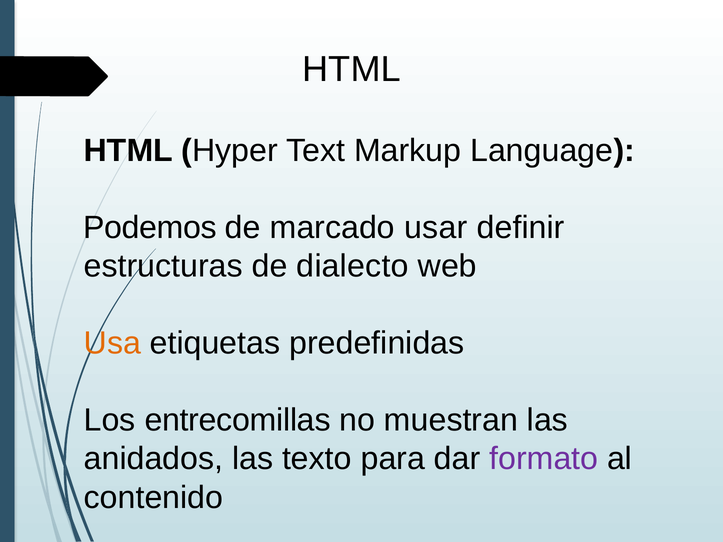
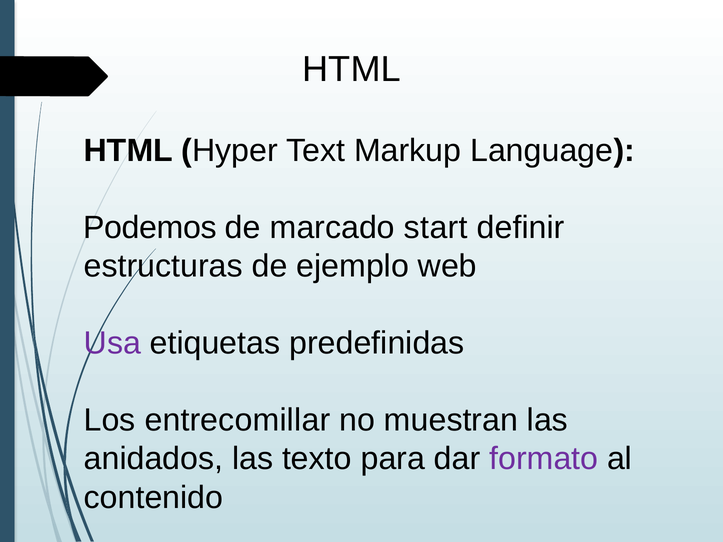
usar: usar -> start (436, 228)
dialecto: dialecto -> ejemplo (353, 266)
Usa colour: orange -> purple (112, 343)
entrecomillas: entrecomillas -> entrecomillar (237, 421)
